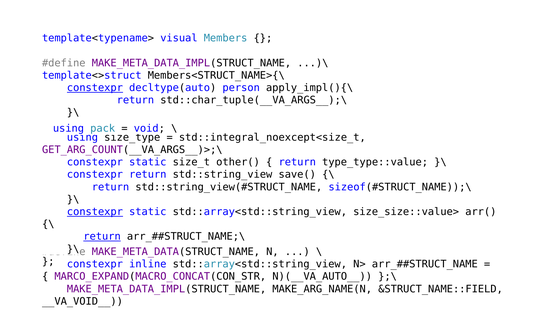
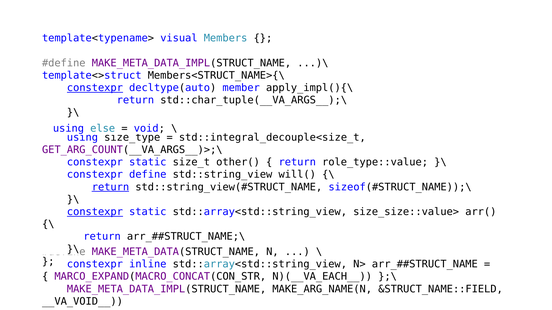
person: person -> member (241, 88)
pack: pack -> else (103, 128)
std::integral_noexcept<size_t: std::integral_noexcept<size_t -> std::integral_decouple<size_t (272, 138)
type_type::value: type_type::value -> role_type::value (375, 162)
constexpr return: return -> define (148, 175)
save(: save( -> will( (297, 175)
return underline: none -> present (110, 187)
return underline: present -> none (102, 237)
N)(__VA_AUTO__: N)(__VA_AUTO__ -> N)(__VA_EACH__ (322, 277)
